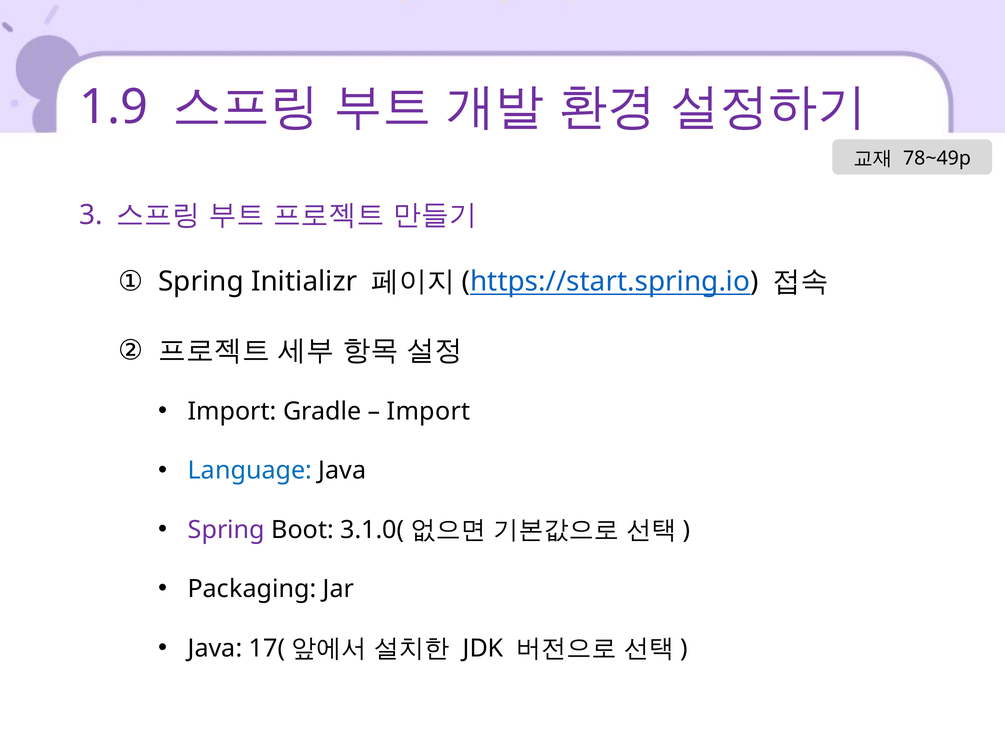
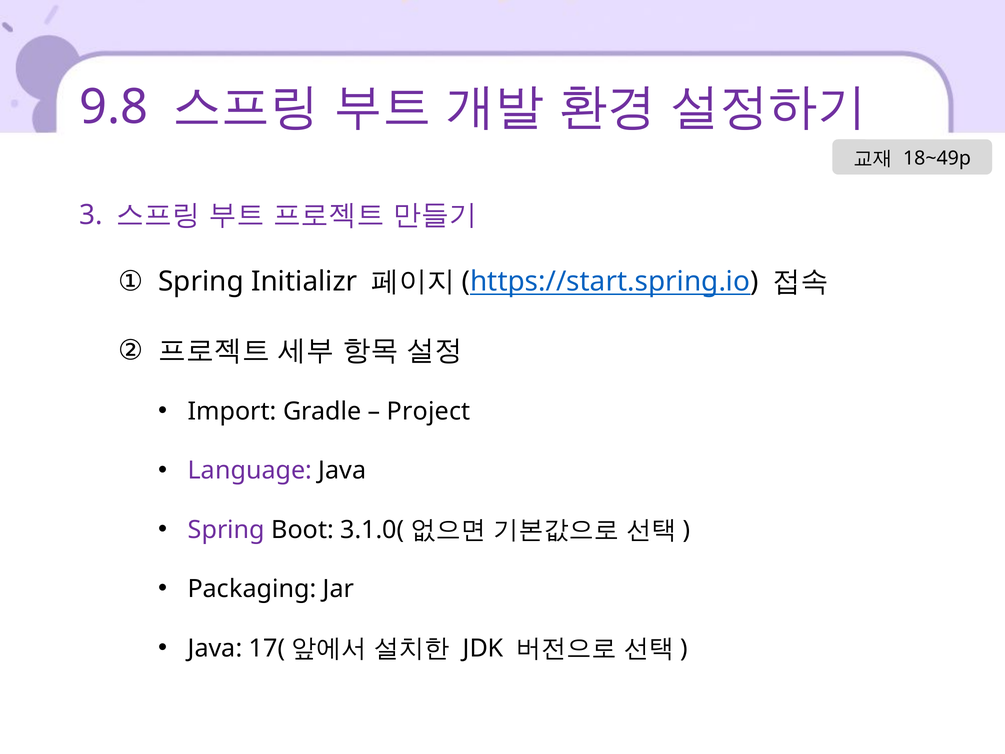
1.9: 1.9 -> 9.8 (114, 107)
78~49p: 78~49p -> 18~49p (937, 158)
Import: Import -> Project (429, 411)
Language colour: blue -> purple (250, 470)
